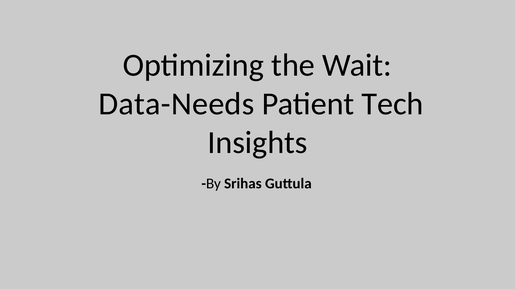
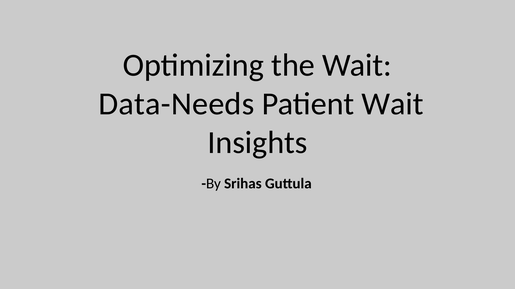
Patient Tech: Tech -> Wait (392, 104)
